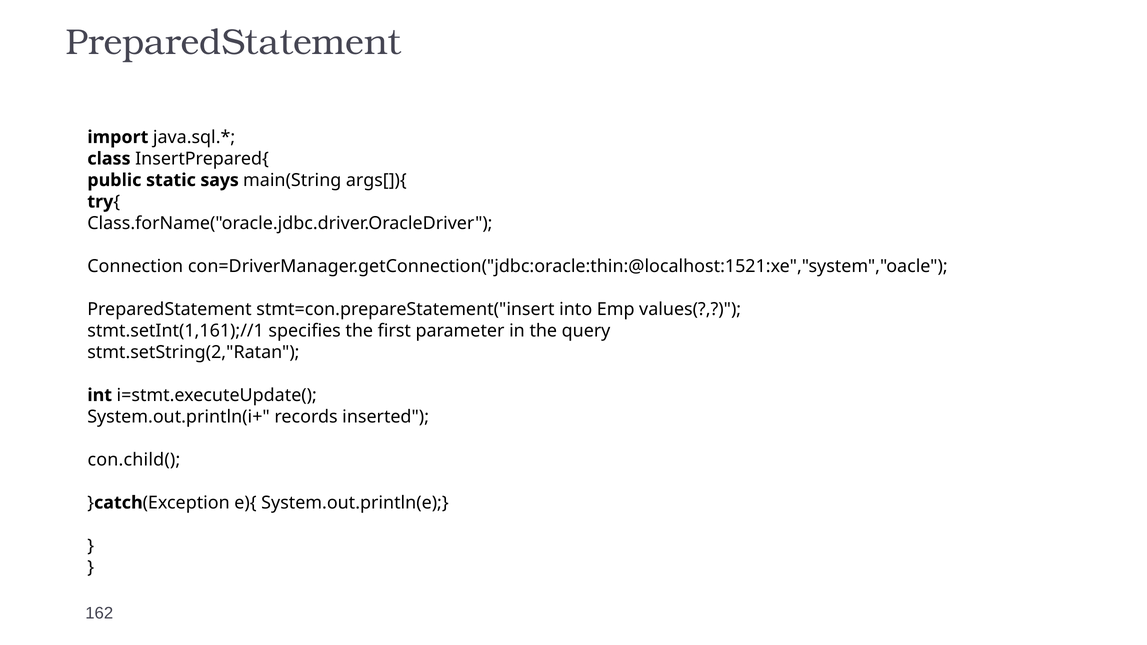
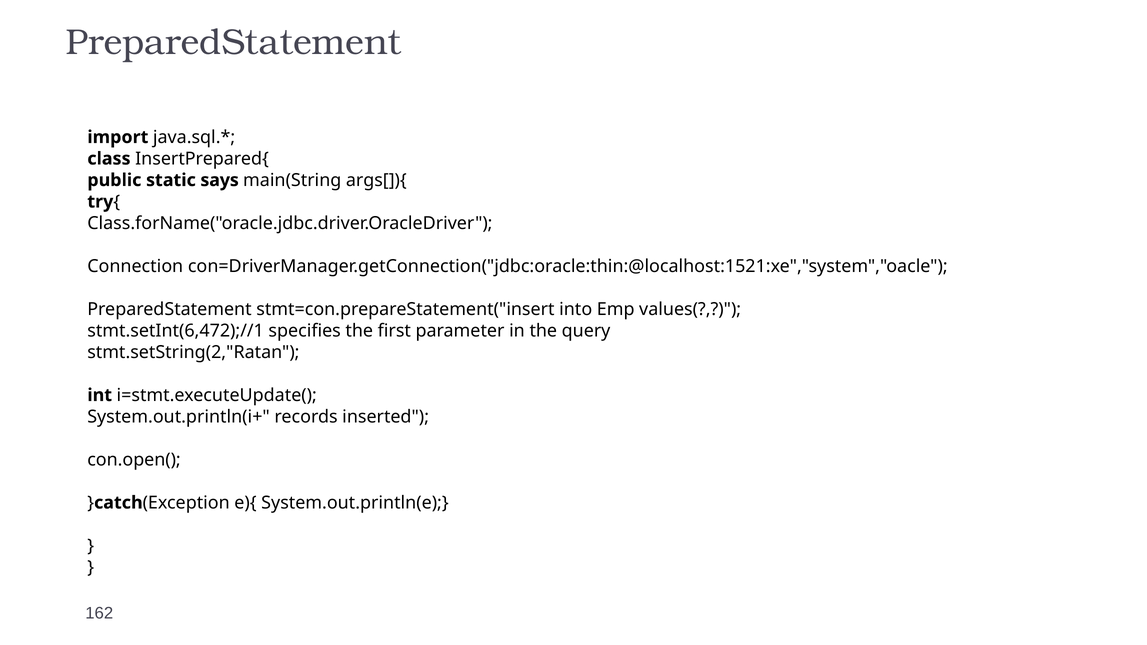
stmt.setInt(1,161);//1: stmt.setInt(1,161);//1 -> stmt.setInt(6,472);//1 (176, 331)
con.child(: con.child( -> con.open( (134, 460)
